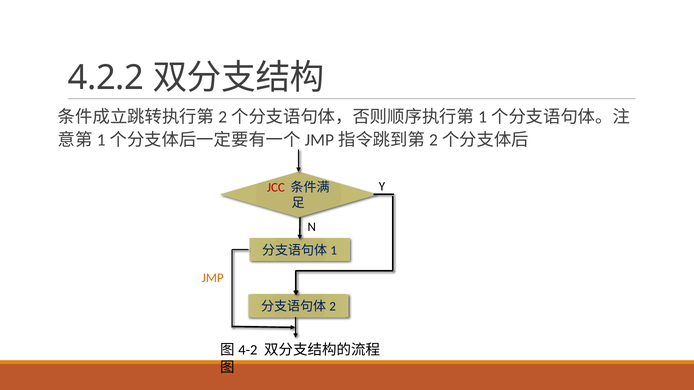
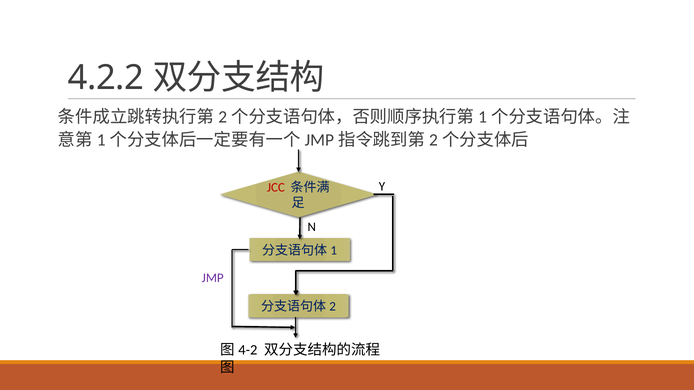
JMP colour: orange -> purple (213, 278)
